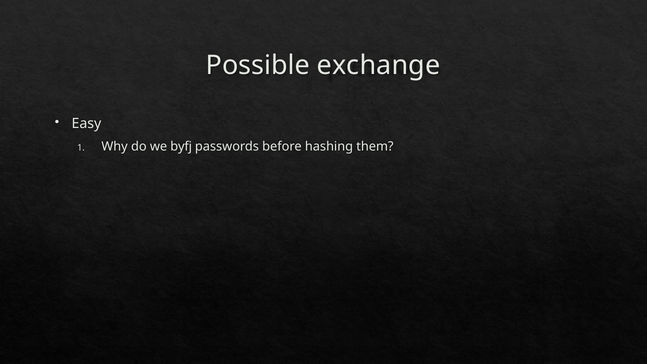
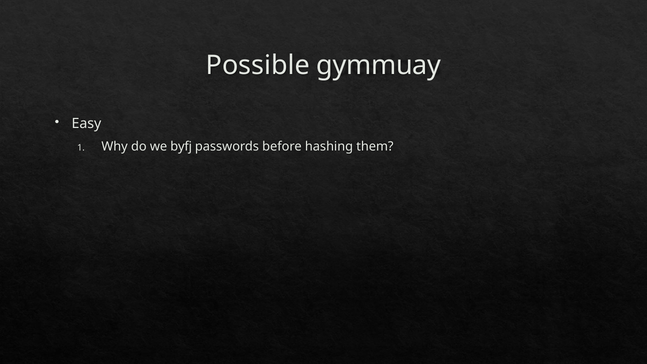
exchange: exchange -> gymmuay (379, 66)
